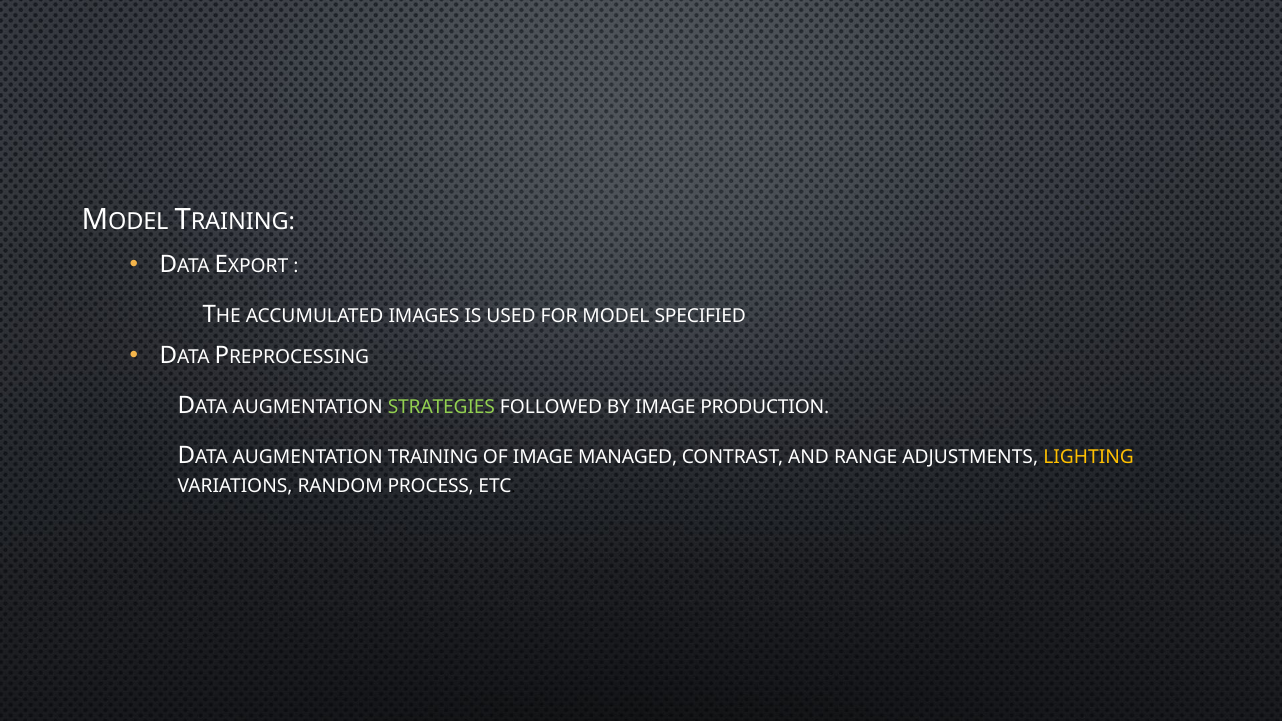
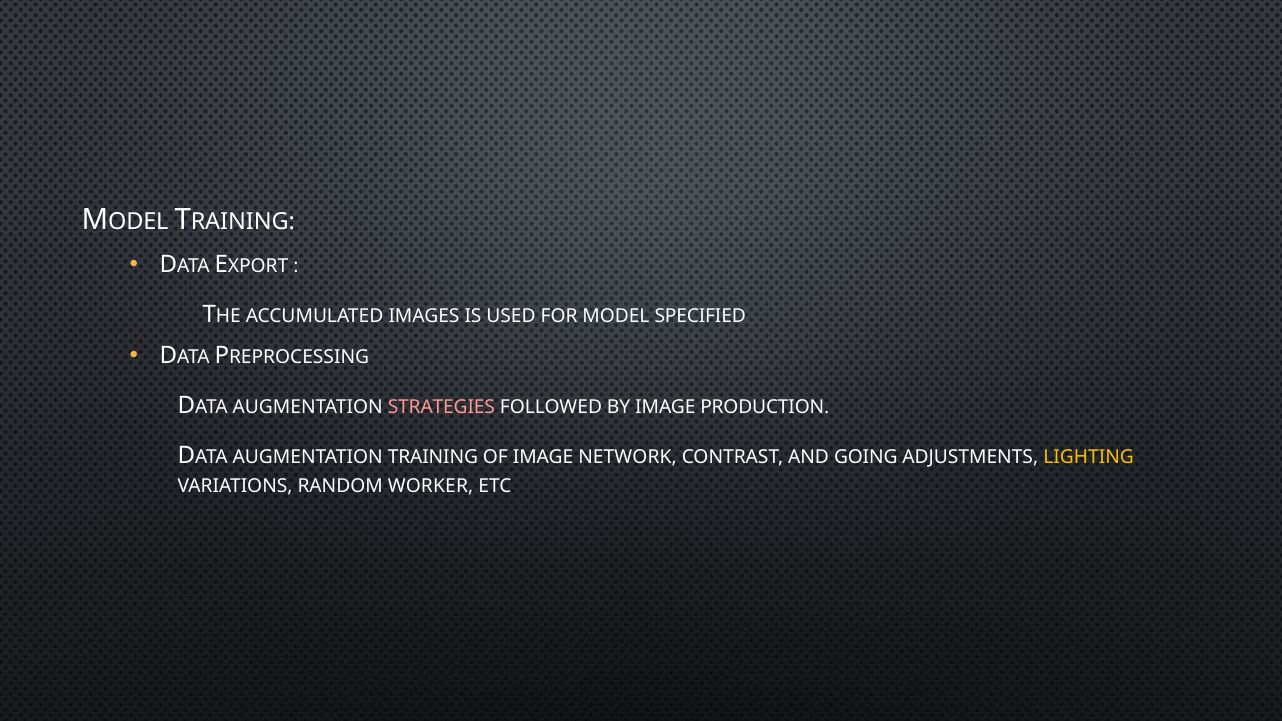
STRATEGIES colour: light green -> pink (441, 407)
MANAGED: MANAGED -> NETWORK (627, 457)
RANGE: RANGE -> GOING (866, 457)
PROCESS: PROCESS -> WORKER (431, 486)
